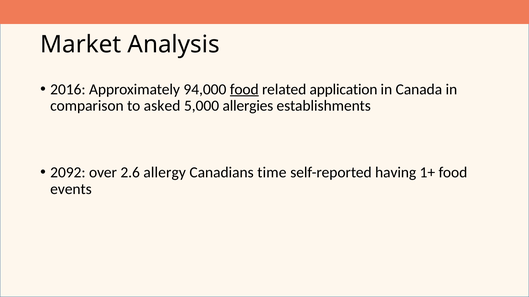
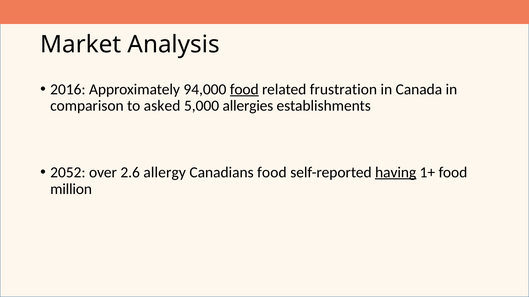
application: application -> frustration (343, 89)
2092: 2092 -> 2052 (68, 173)
Canadians time: time -> food (272, 173)
having underline: none -> present (396, 173)
events: events -> million (71, 189)
